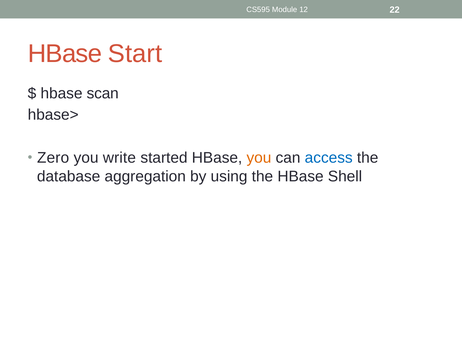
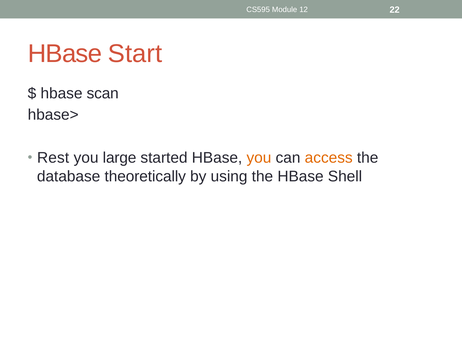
Zero: Zero -> Rest (53, 158)
write: write -> large (120, 158)
access colour: blue -> orange (329, 158)
aggregation: aggregation -> theoretically (145, 177)
